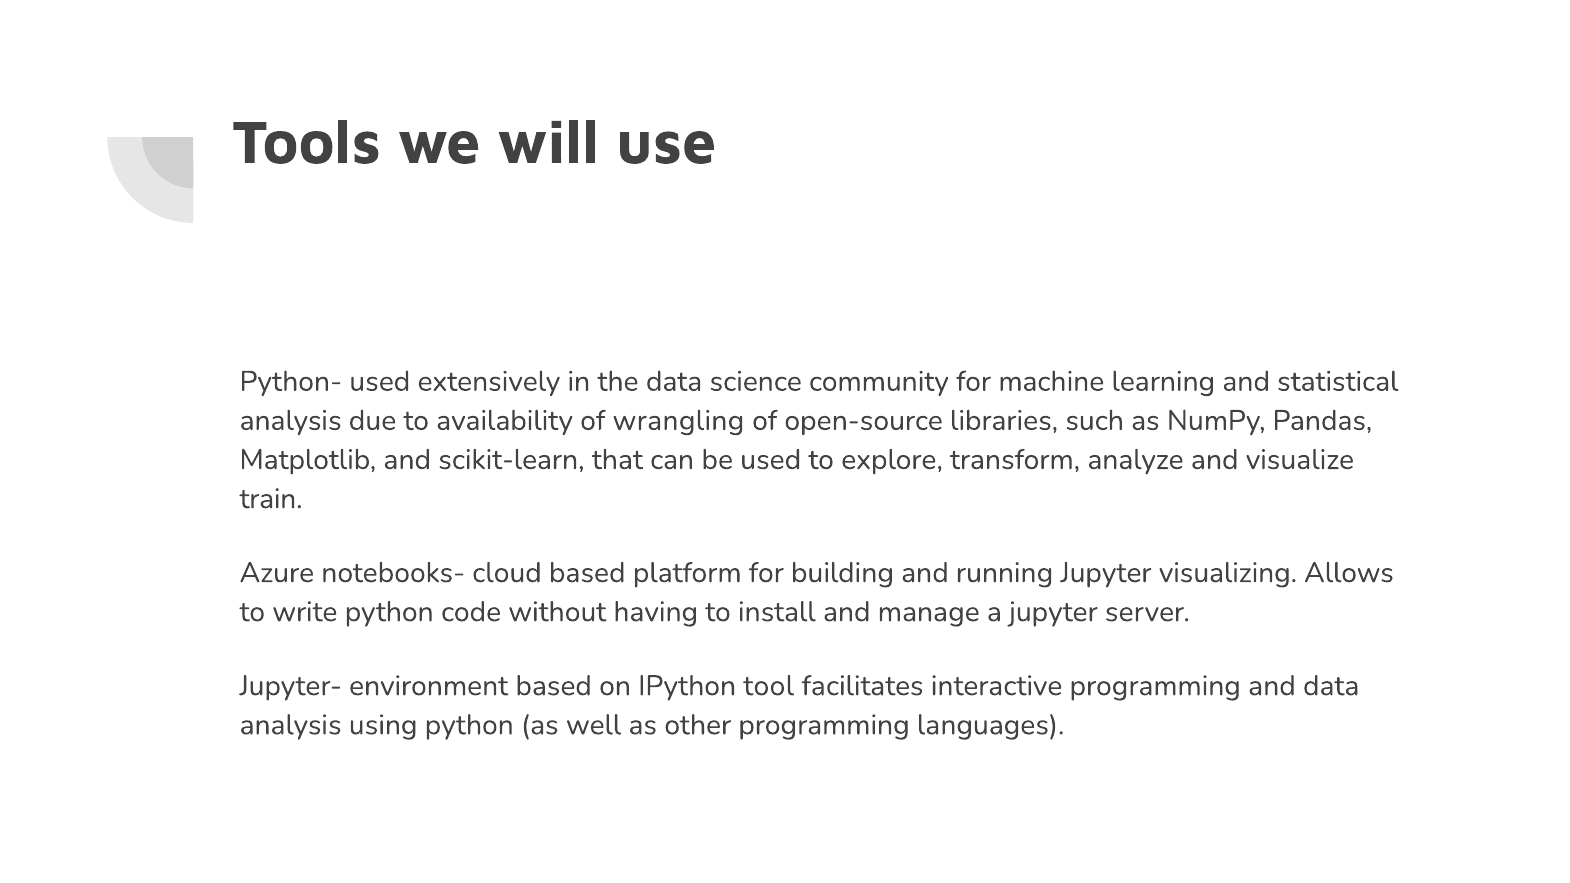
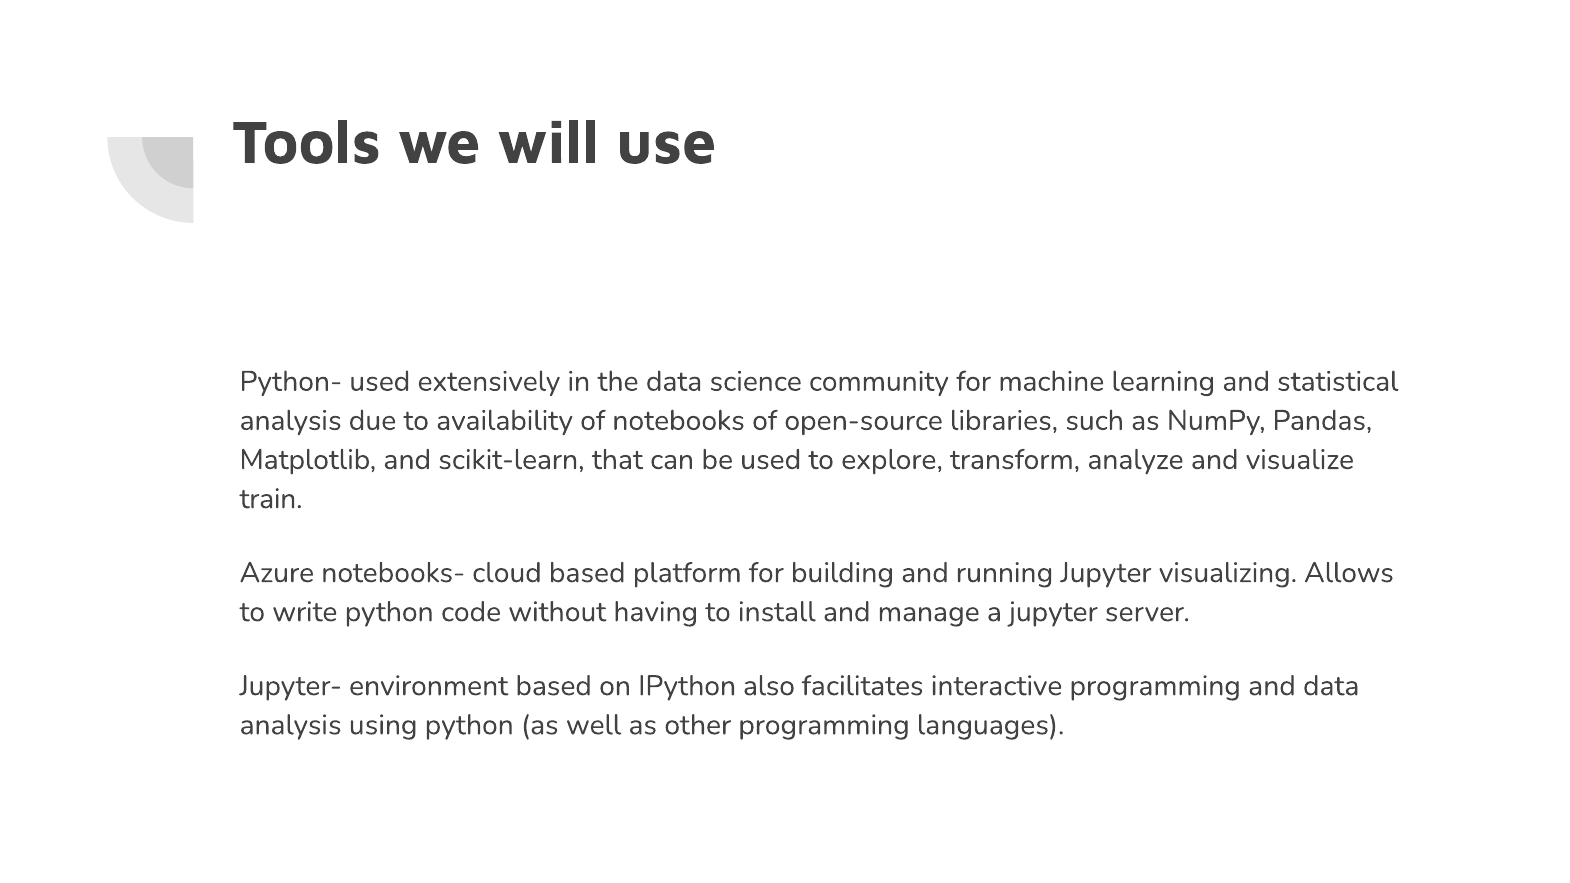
wrangling: wrangling -> notebooks (679, 421)
tool: tool -> also (769, 686)
